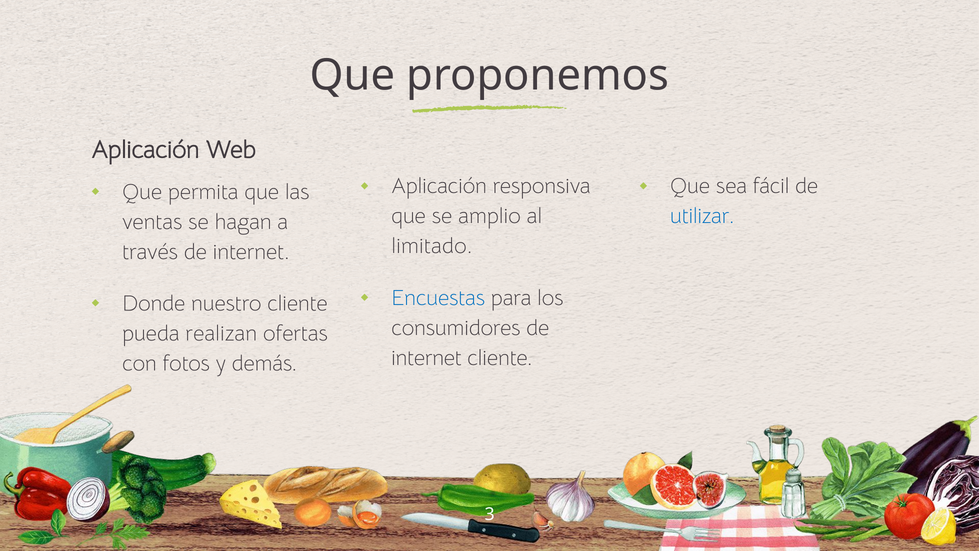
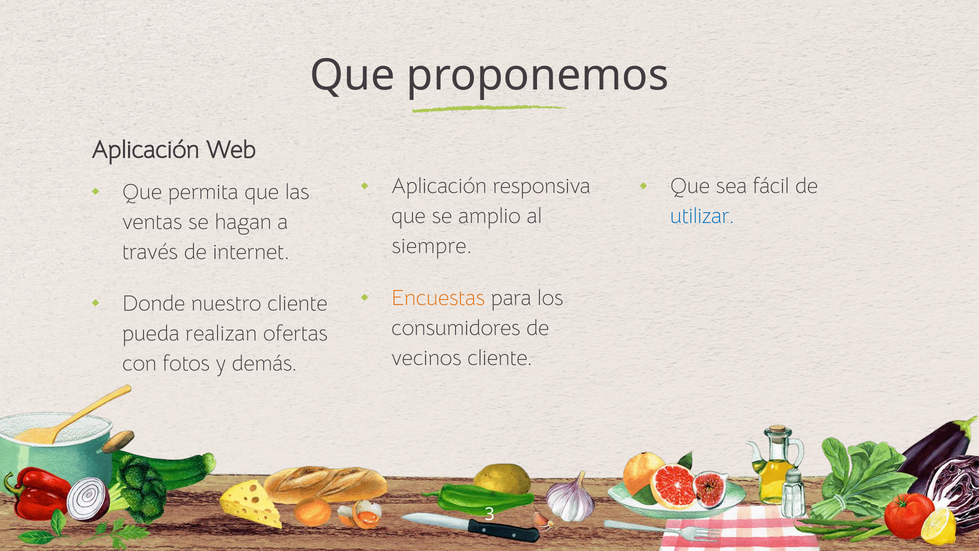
limitado: limitado -> siempre (432, 246)
Encuestas colour: blue -> orange (438, 298)
internet: internet -> vecinos (426, 358)
